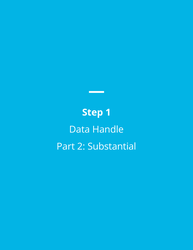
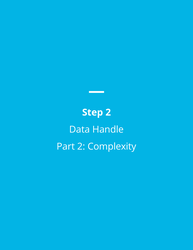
Step 1: 1 -> 2 (108, 112)
Substantial: Substantial -> Complexity (112, 146)
